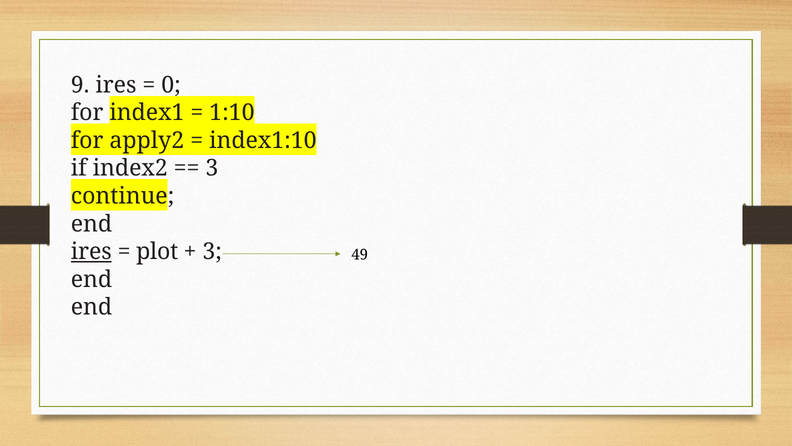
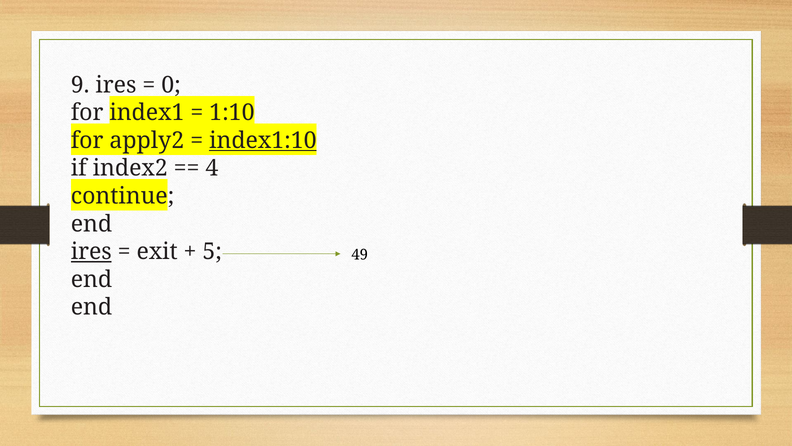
index1:10 underline: none -> present (263, 140)
3: 3 -> 4 (212, 168)
plot: plot -> exit (157, 251)
3: 3 -> 5 (212, 251)
